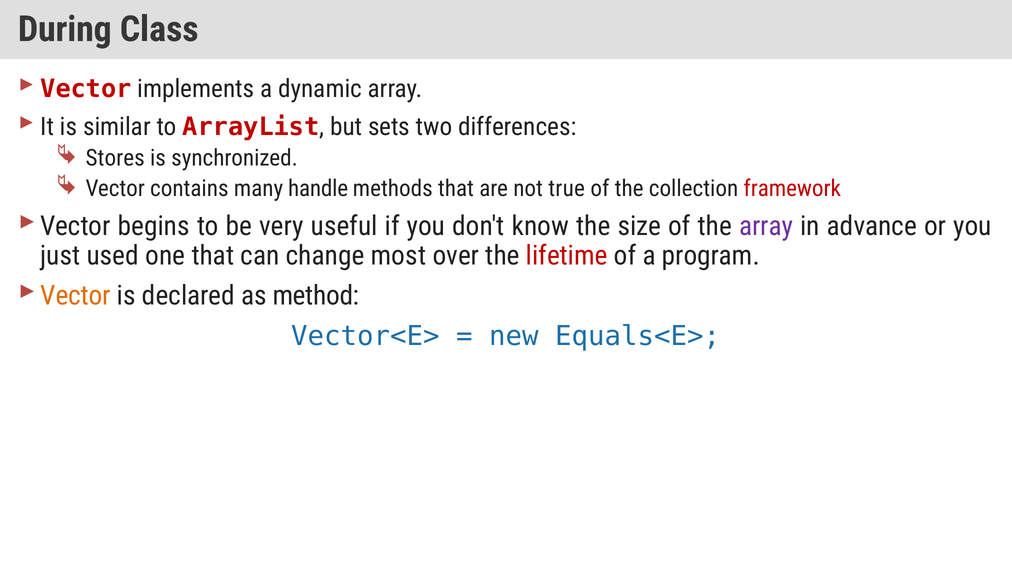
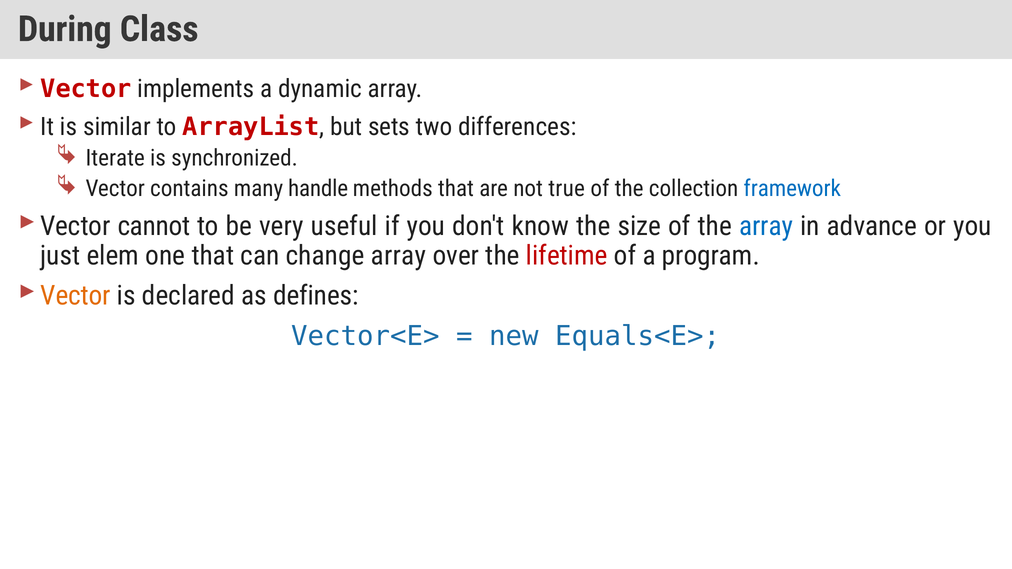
Stores: Stores -> Iterate (115, 158)
framework colour: red -> blue (792, 188)
begins: begins -> cannot (154, 226)
array colour: purple -> blue (766, 226)
used: used -> elem (113, 256)
change most: most -> array (398, 256)
method: method -> defines (316, 296)
